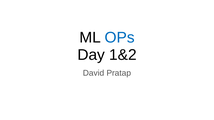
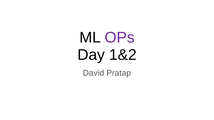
OPs colour: blue -> purple (120, 38)
